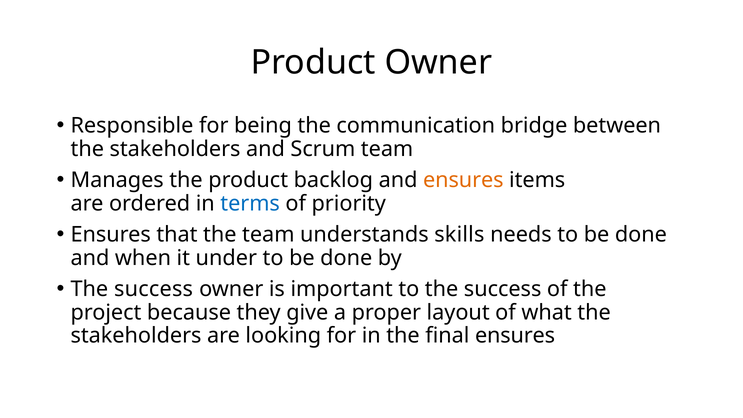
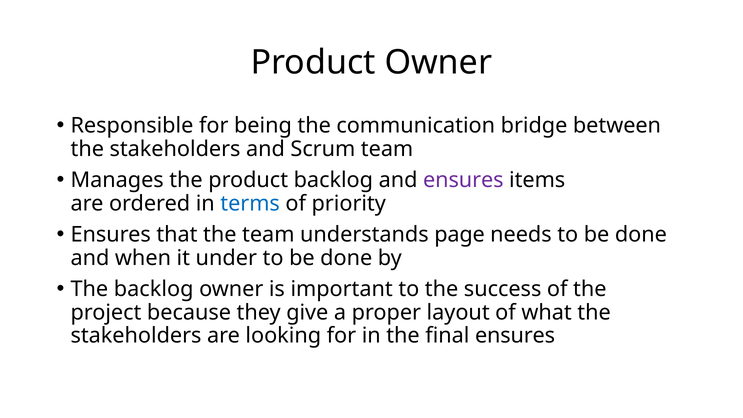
ensures colour: orange -> purple (463, 180)
skills: skills -> page (460, 235)
success: success -> backlog (154, 289)
